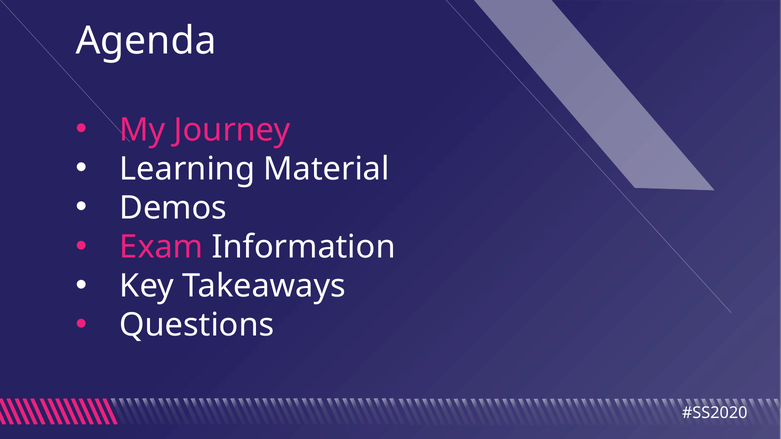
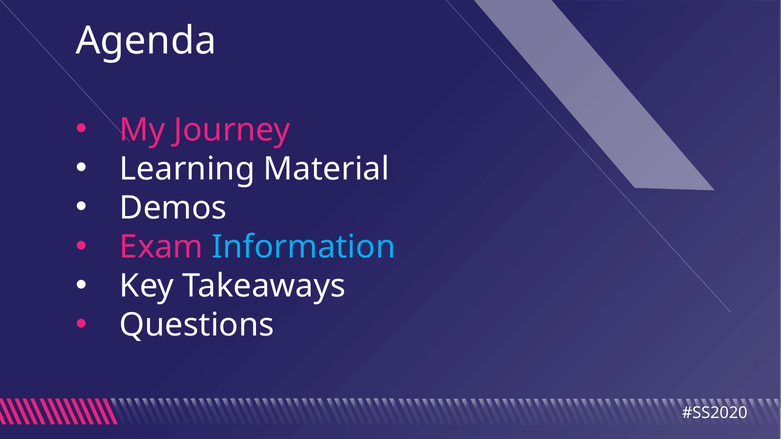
Information colour: white -> light blue (304, 247)
